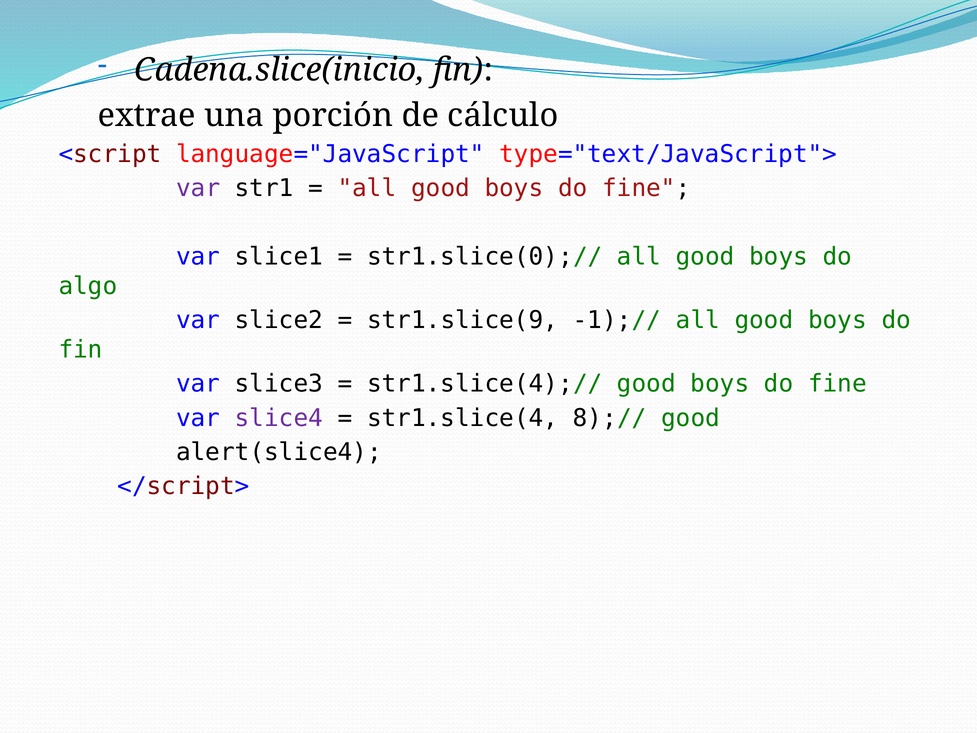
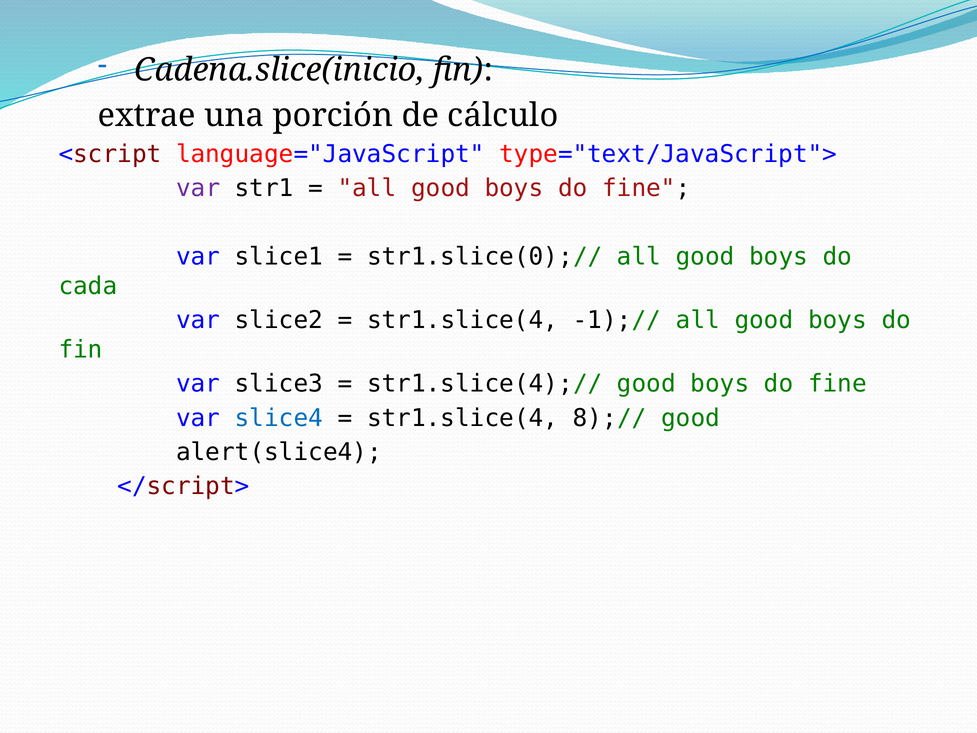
algo: algo -> cada (88, 286)
str1.slice(9: str1.slice(9 -> str1.slice(4 (463, 320)
slice4 colour: purple -> blue (279, 418)
